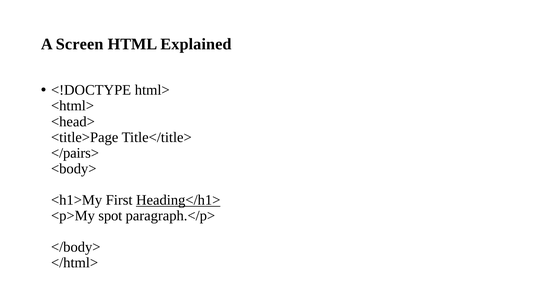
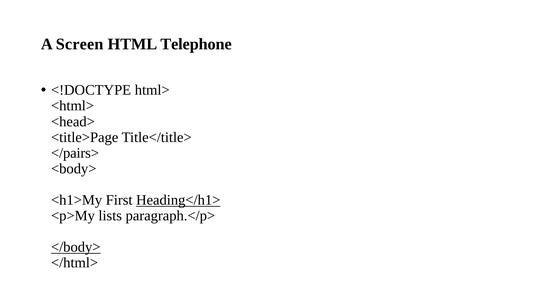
Explained: Explained -> Telephone (196, 44)
spot: spot -> lists (110, 216)
</body> underline: none -> present (76, 247)
